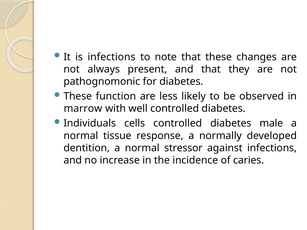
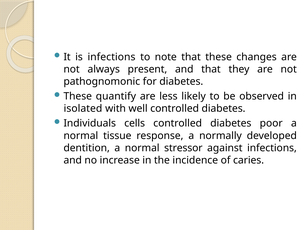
function: function -> quantify (116, 96)
marrow: marrow -> isolated (83, 109)
male: male -> poor (271, 124)
